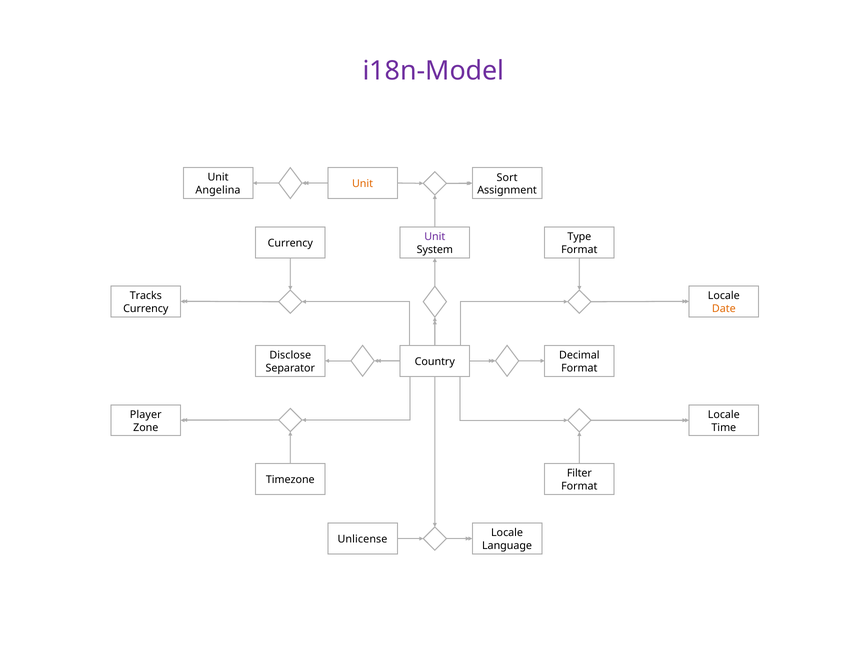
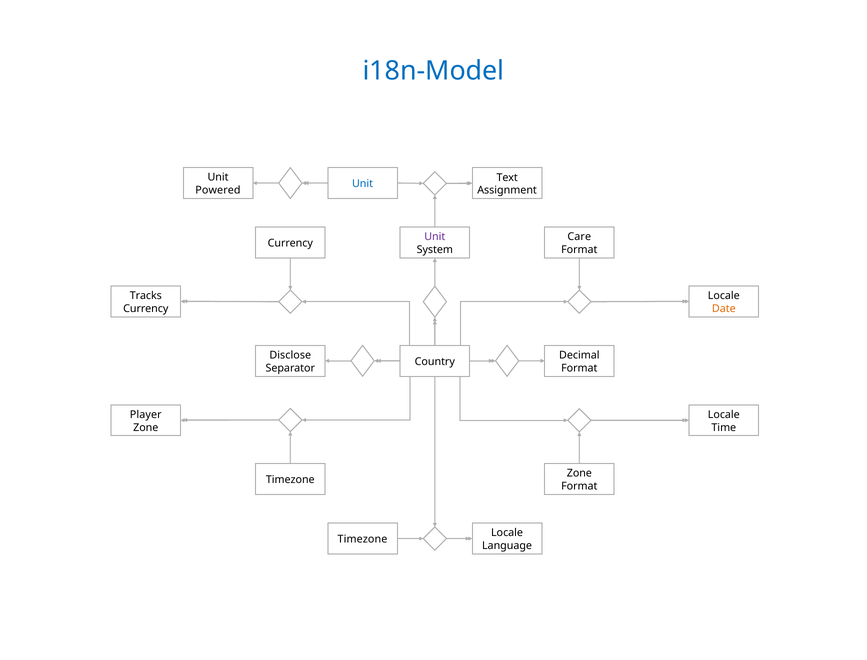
i18n-Model colour: purple -> blue (433, 71)
Sort: Sort -> Text (507, 177)
Unit colour: orange -> blue (363, 184)
Angelina: Angelina -> Powered (218, 190)
Type: Type -> Care (579, 237)
Filter: Filter -> Zone (579, 473)
Unlicense: Unlicense -> Timezone (362, 539)
